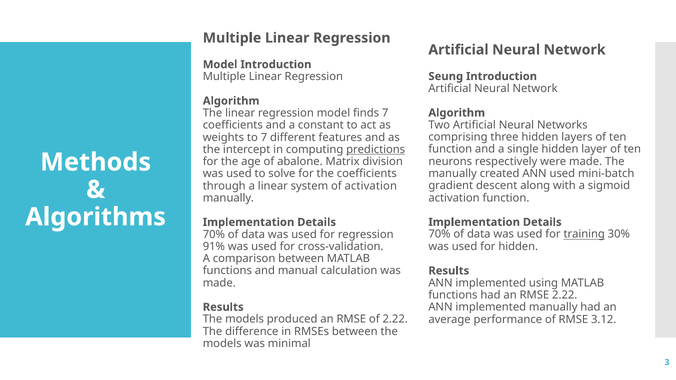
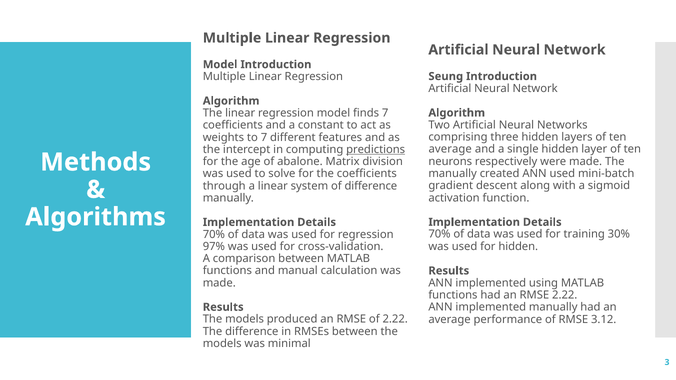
function: function -> average (450, 149)
of activation: activation -> difference (371, 186)
training underline: present -> none (584, 234)
91%: 91% -> 97% (214, 247)
